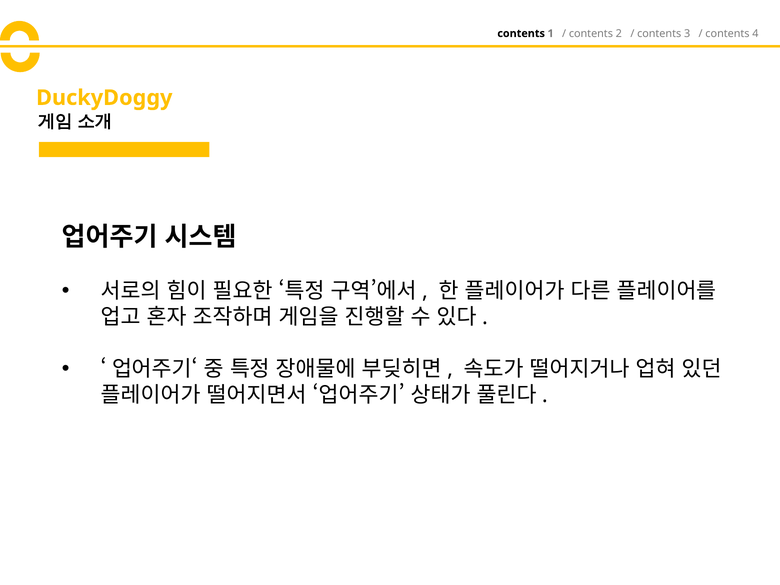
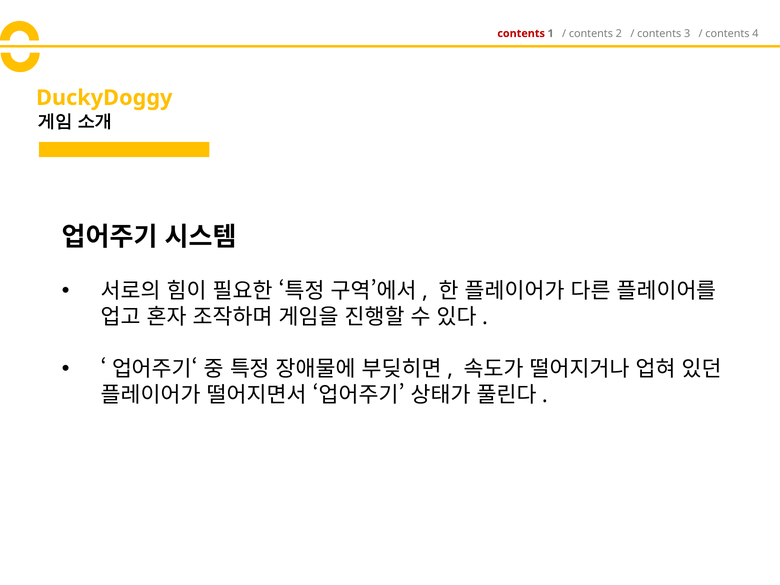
contents colour: black -> red (521, 33)
